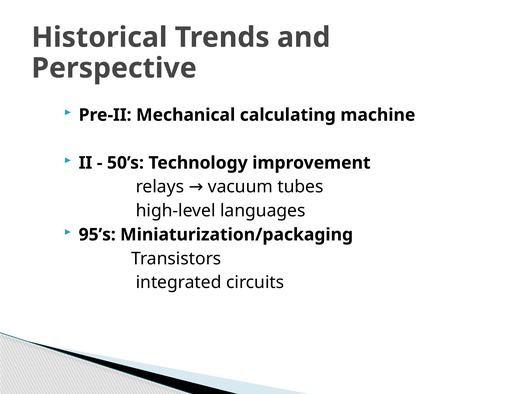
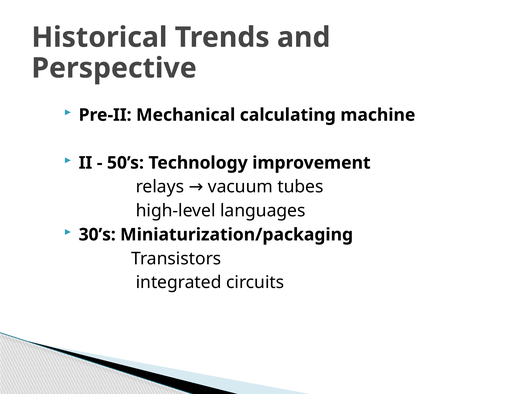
95’s: 95’s -> 30’s (97, 235)
